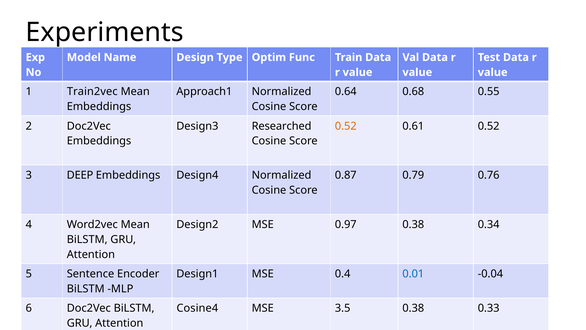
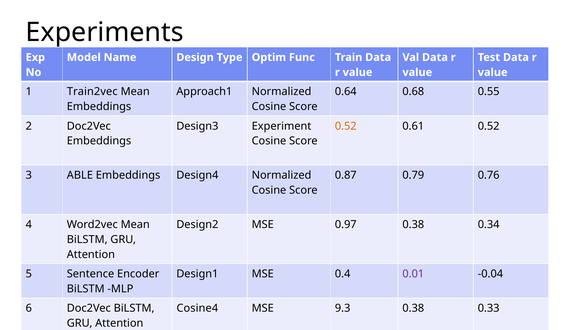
Researched: Researched -> Experiment (282, 126)
DEEP: DEEP -> ABLE (80, 175)
0.01 colour: blue -> purple (413, 274)
3.5: 3.5 -> 9.3 (343, 308)
